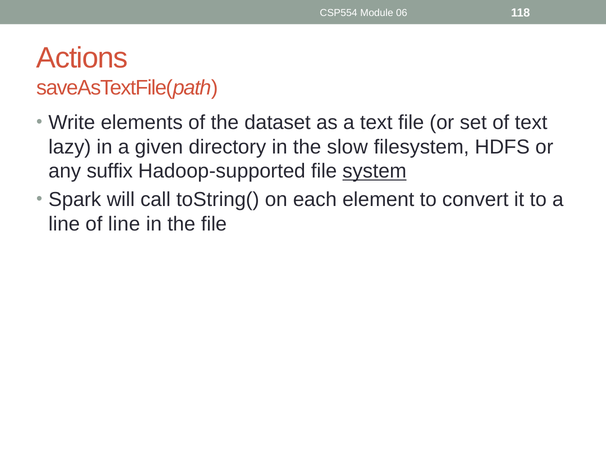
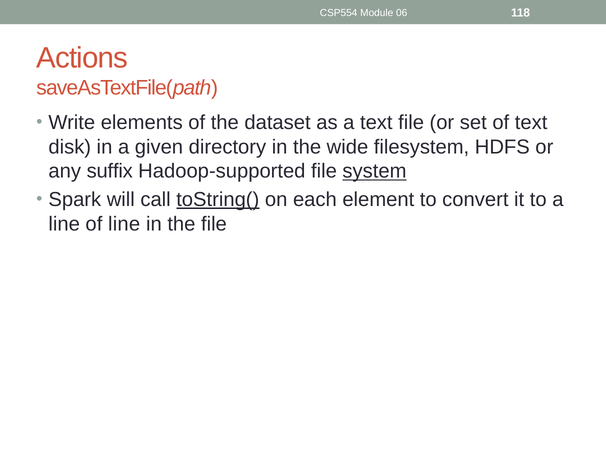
lazy: lazy -> disk (70, 147)
slow: slow -> wide (347, 147)
toString( underline: none -> present (218, 199)
